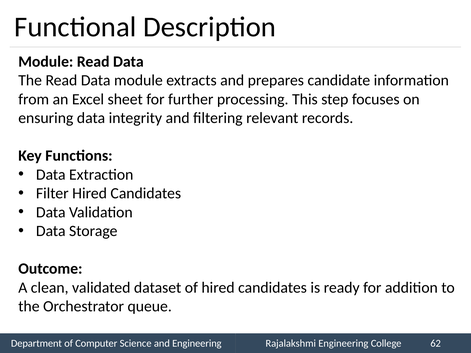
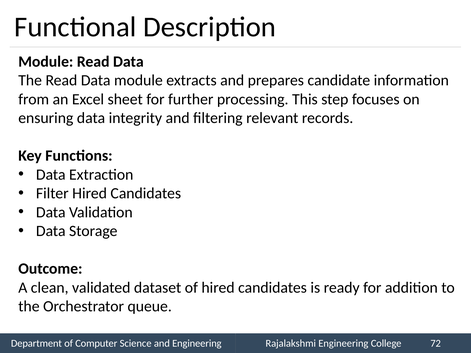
62: 62 -> 72 (436, 344)
